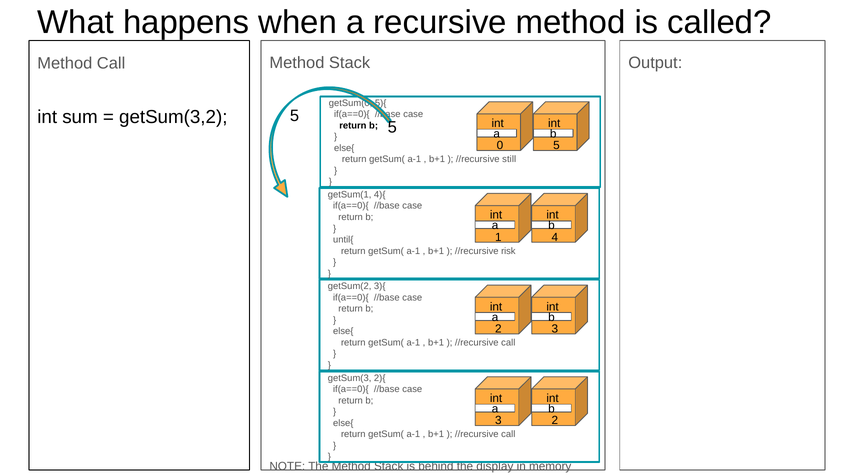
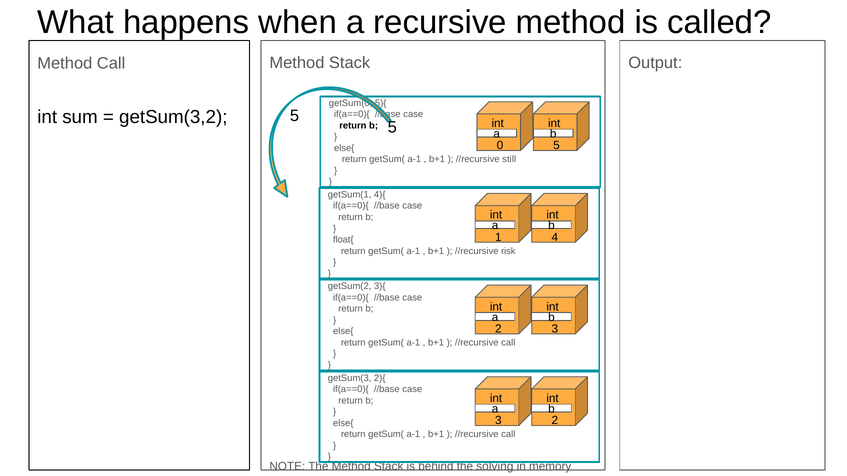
until{: until{ -> float{ (343, 240)
display: display -> solving (495, 467)
